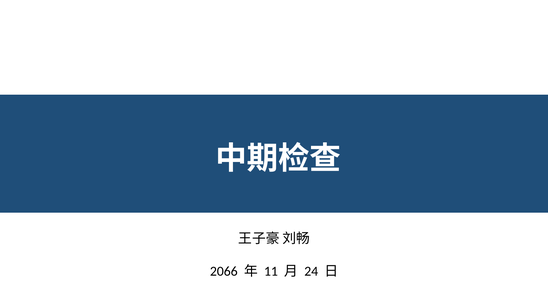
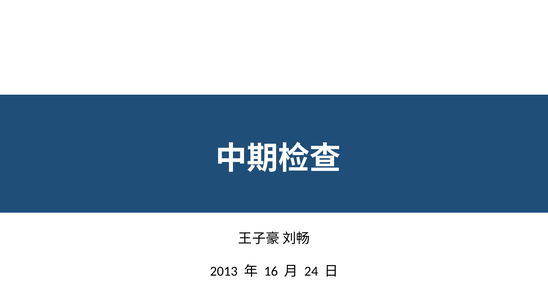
2066: 2066 -> 2013 (224, 272)
11: 11 -> 16 (271, 272)
